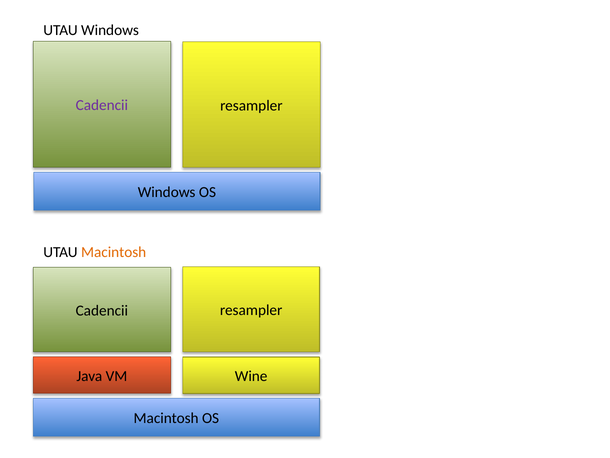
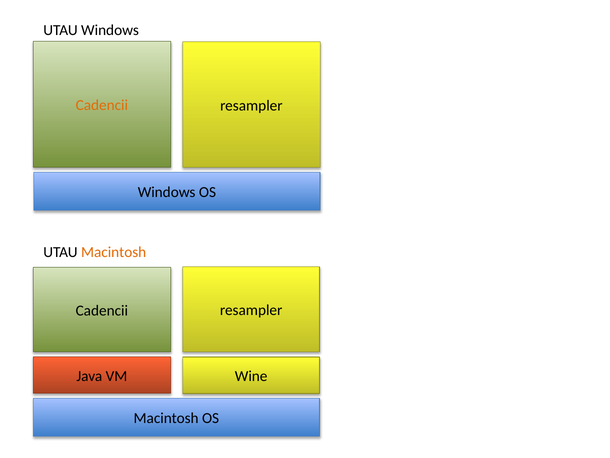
Cadencii colour: purple -> orange (102, 105)
